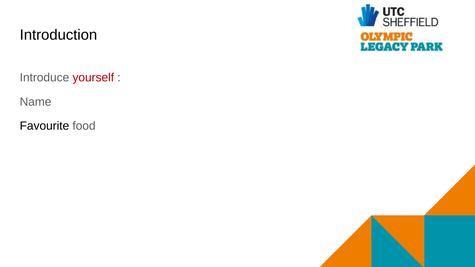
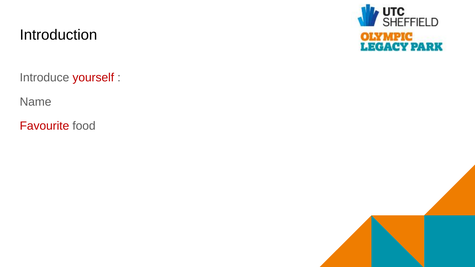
Favourite colour: black -> red (44, 126)
